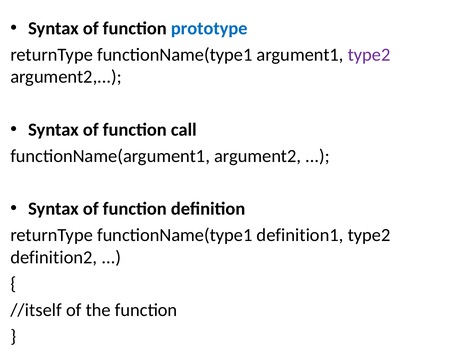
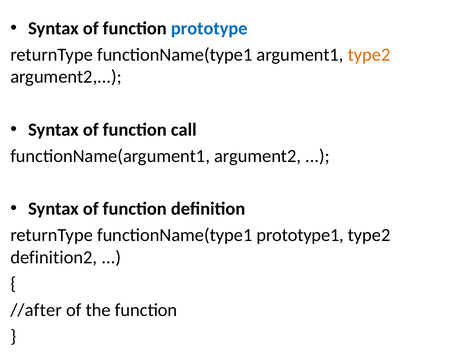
type2 colour: purple -> orange (369, 55)
definition1: definition1 -> prototype1 (300, 235)
//itself: //itself -> //after (36, 310)
